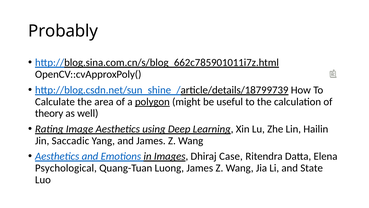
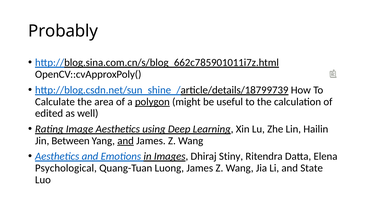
theory: theory -> edited (49, 113)
Saccadic: Saccadic -> Between (71, 140)
and underline: none -> present (126, 140)
Case: Case -> Stiny (231, 156)
